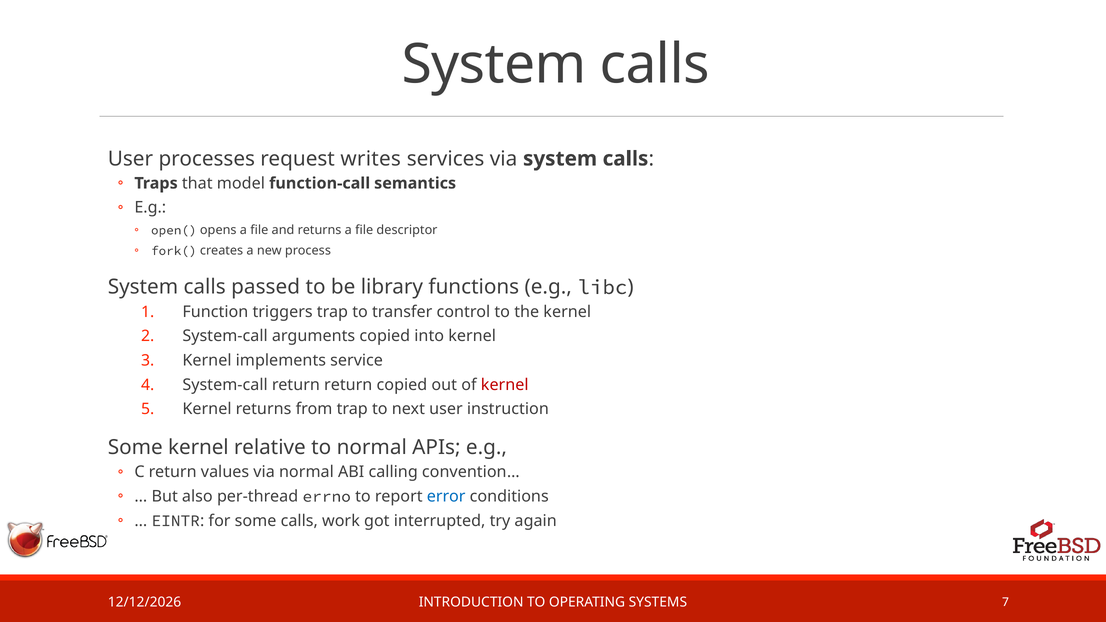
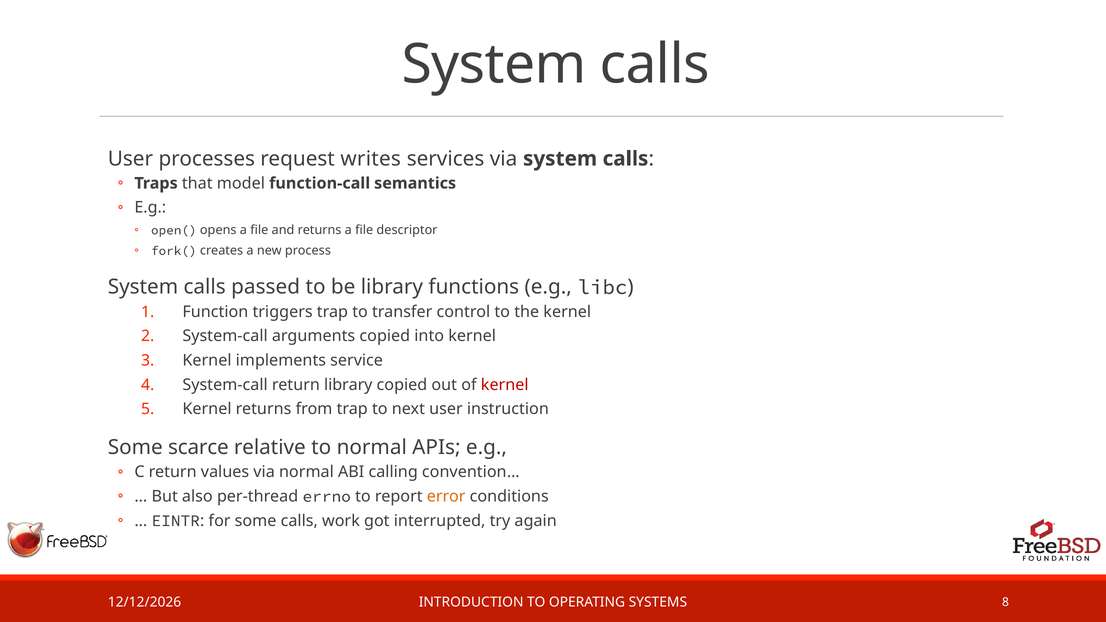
return return: return -> library (348, 385)
Some kernel: kernel -> scarce (198, 448)
error colour: blue -> orange (446, 496)
7: 7 -> 8 (1006, 602)
